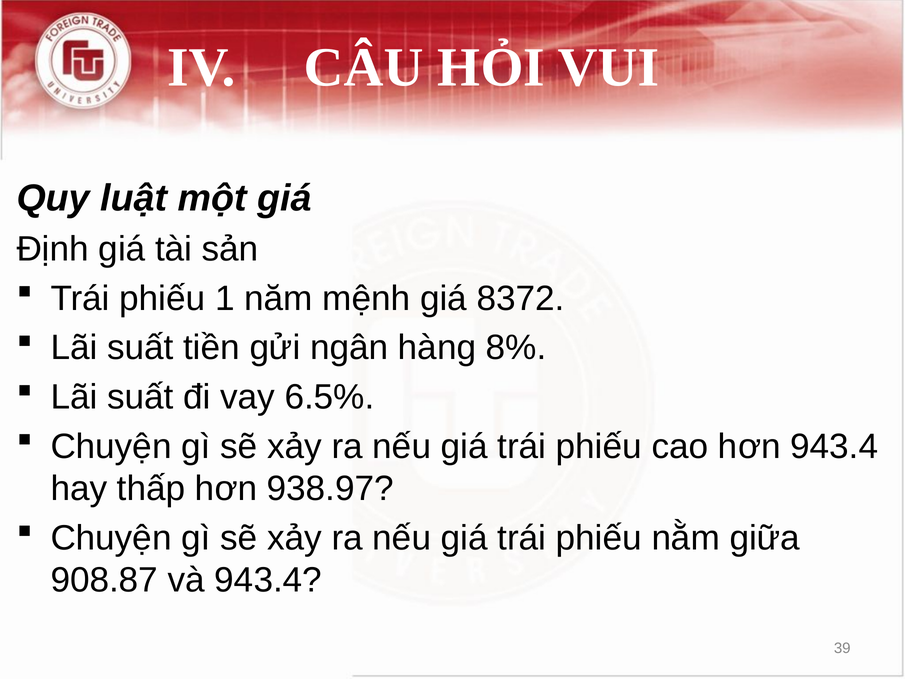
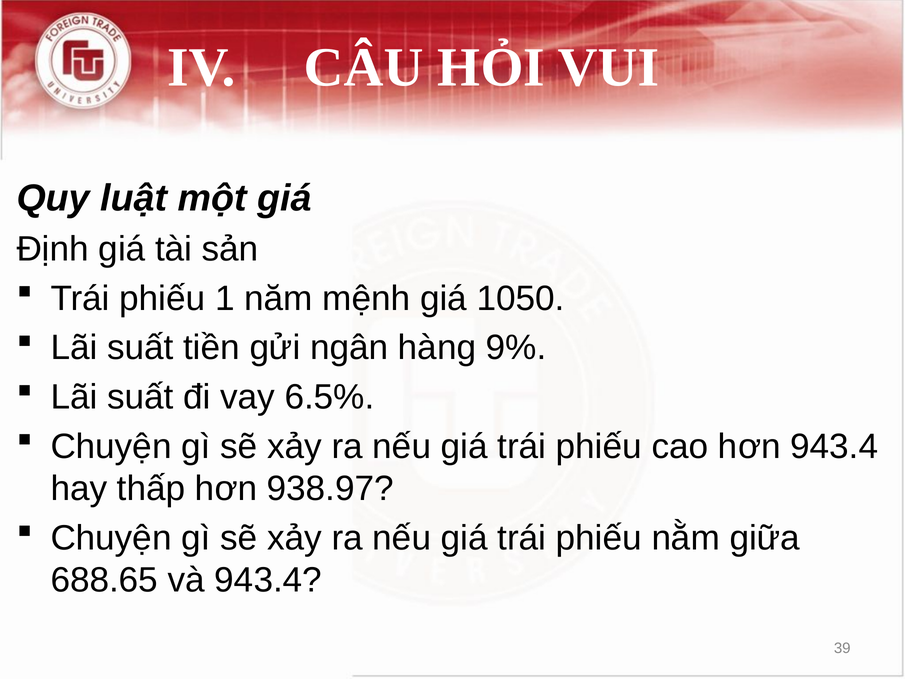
8372: 8372 -> 1050 (521, 298)
8%: 8% -> 9% (516, 348)
908.87: 908.87 -> 688.65 (104, 580)
